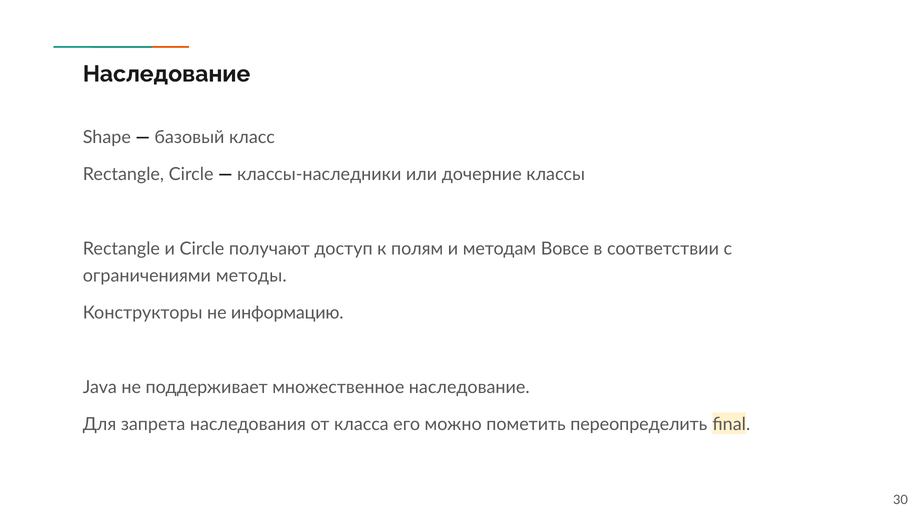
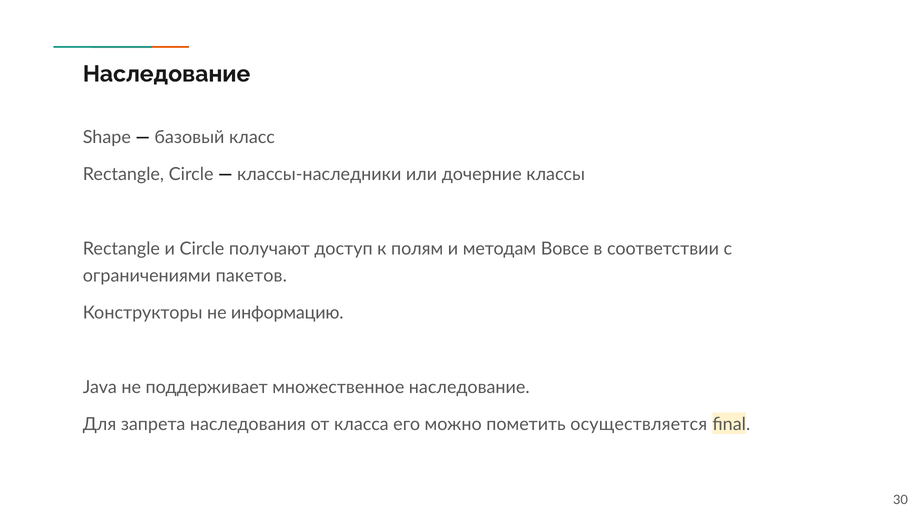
методы: методы -> пакетов (251, 276)
переопределить: переопределить -> осуществляется (639, 425)
